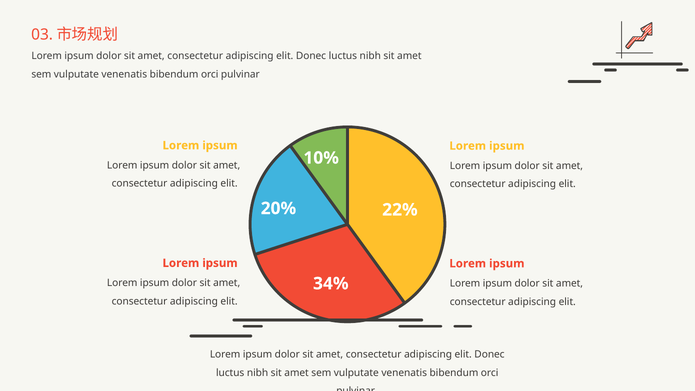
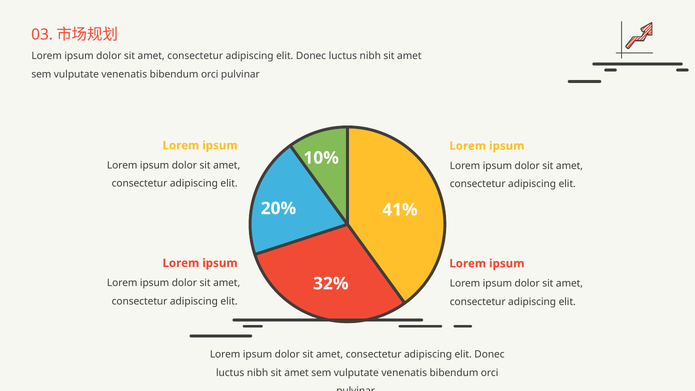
22%: 22% -> 41% (400, 210)
34%: 34% -> 32% (331, 284)
